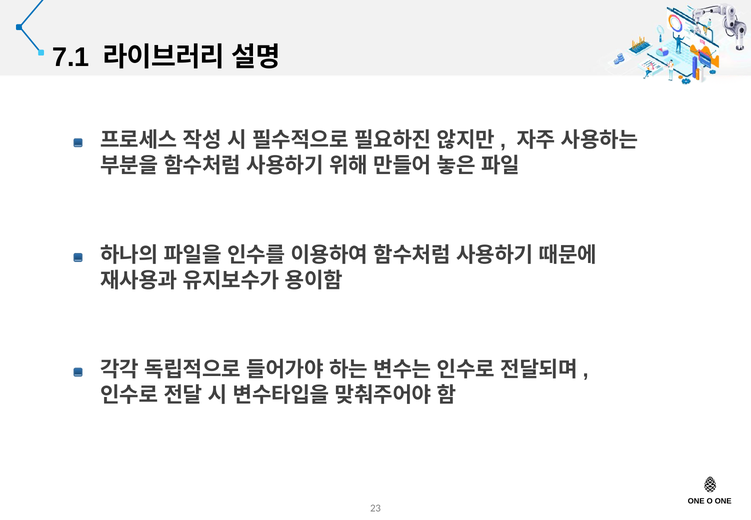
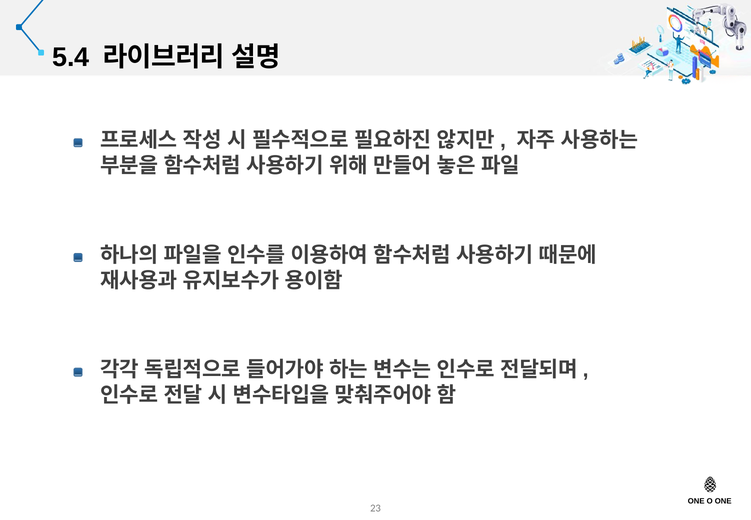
7.1: 7.1 -> 5.4 (71, 57)
